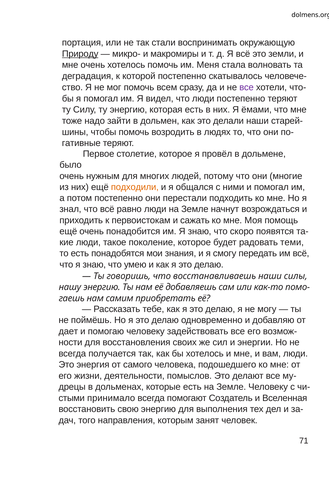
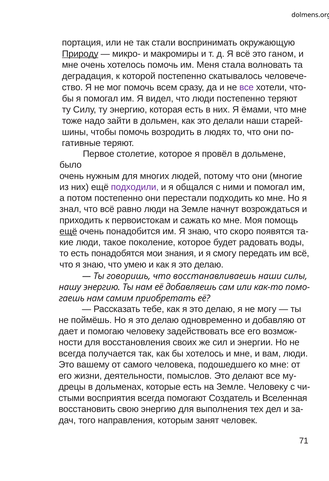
земли: земли -> ганом (282, 54)
подходили colour: orange -> purple (135, 187)
ещё underline: none -> present (68, 231)
теми: теми -> воды (292, 242)
энергия: энергия -> вашему (93, 364)
принимало: принимало -> восприятия (111, 398)
